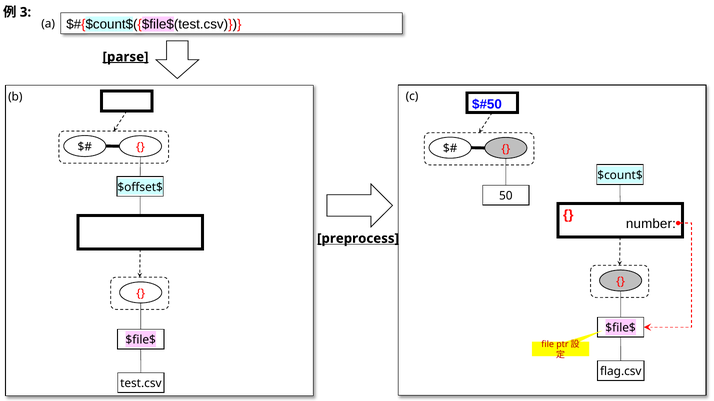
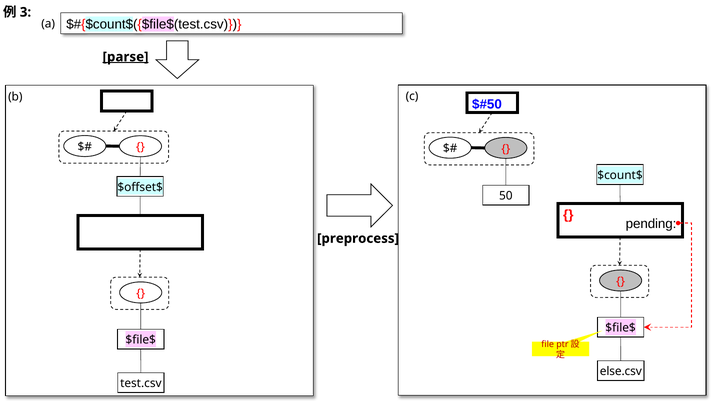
number: number -> pending (651, 224)
preprocess underline: present -> none (358, 239)
flag.csv: flag.csv -> else.csv (621, 372)
